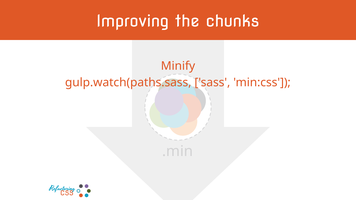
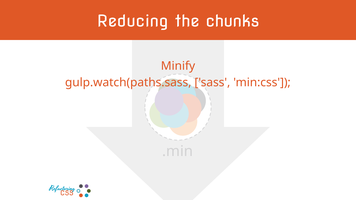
Improving: Improving -> Reducing (133, 21)
